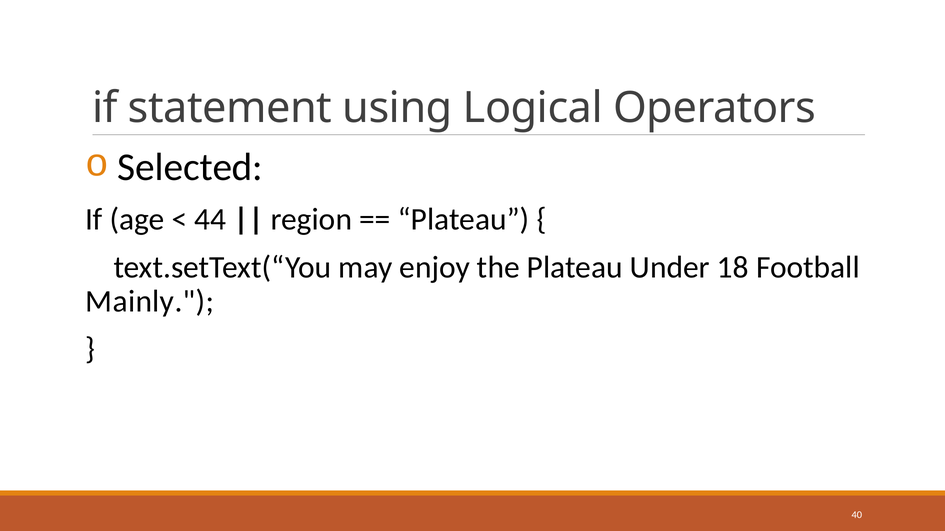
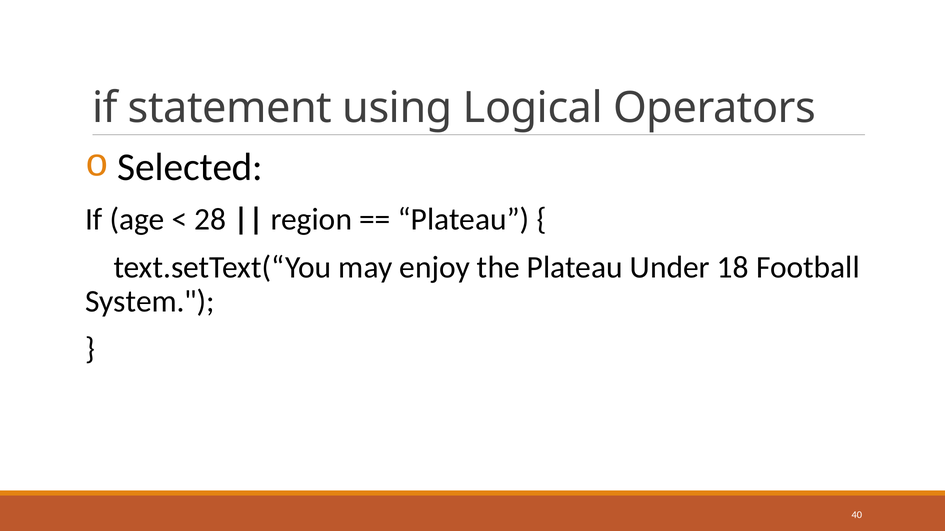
44: 44 -> 28 (210, 220)
Mainly: Mainly -> System (150, 302)
